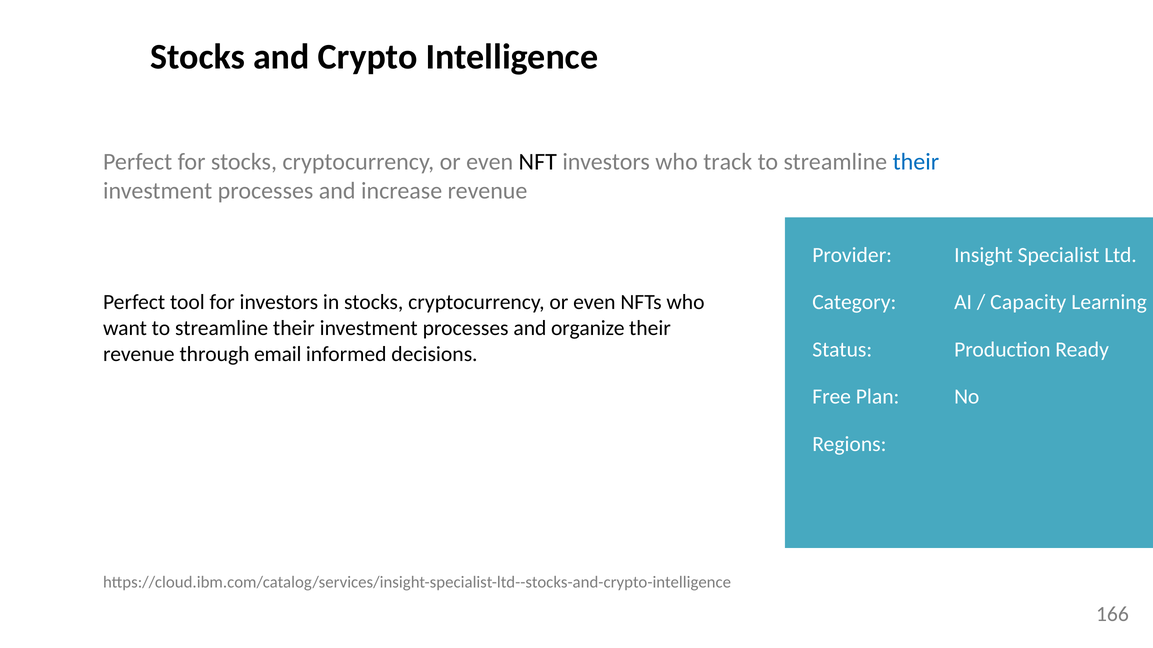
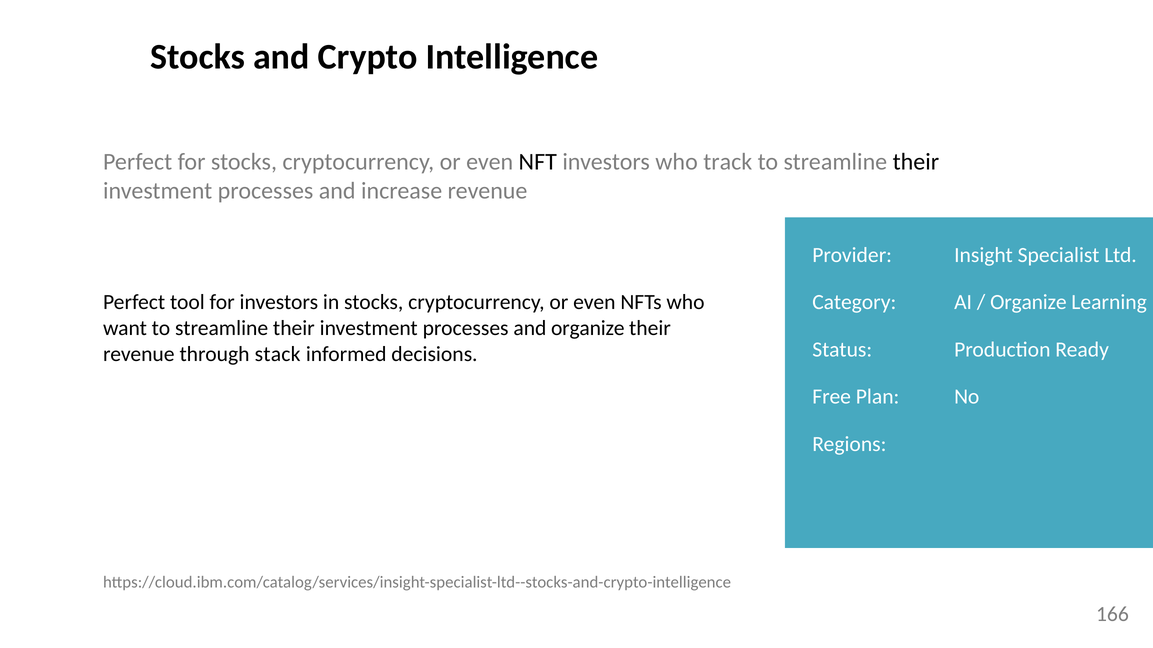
their colour: blue -> black (916, 162)
Capacity: Capacity -> Organize (1028, 302)
email: email -> stack (278, 354)
